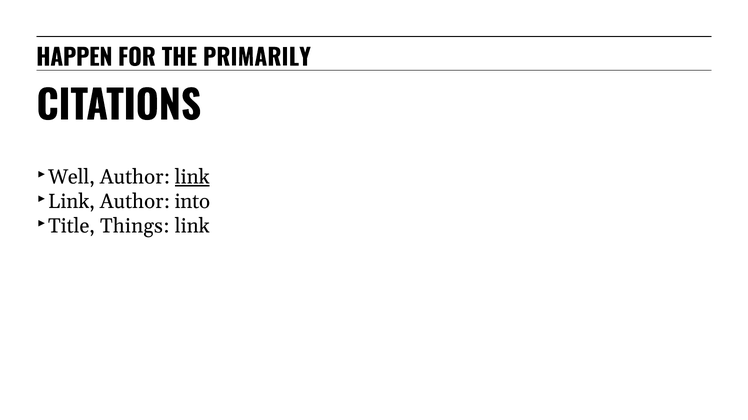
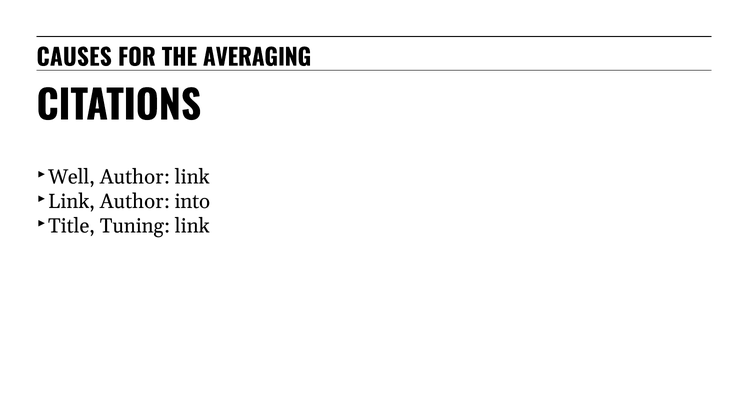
HAPPEN: HAPPEN -> CAUSES (74, 58)
PRIMARILY: PRIMARILY -> AVERAGING (257, 58)
link underline: present -> none (192, 177)
Things: Things -> Tuning (135, 226)
